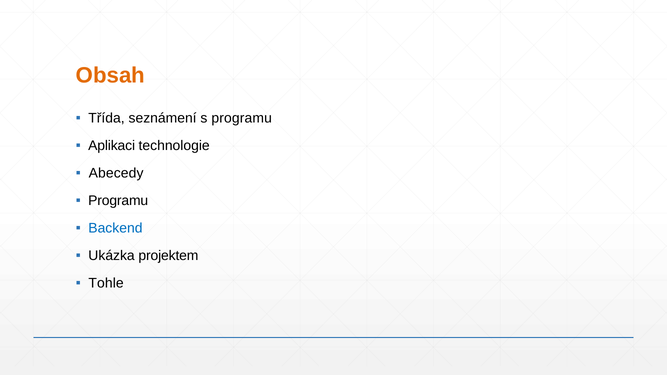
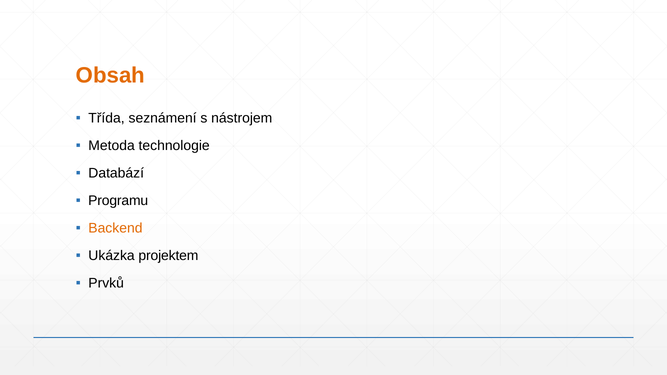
s programu: programu -> nástrojem (242, 118)
Aplikaci: Aplikaci -> Metoda (112, 146)
Abecedy: Abecedy -> Databází (116, 173)
Backend colour: blue -> orange (115, 228)
Tohle: Tohle -> Prvků (106, 283)
